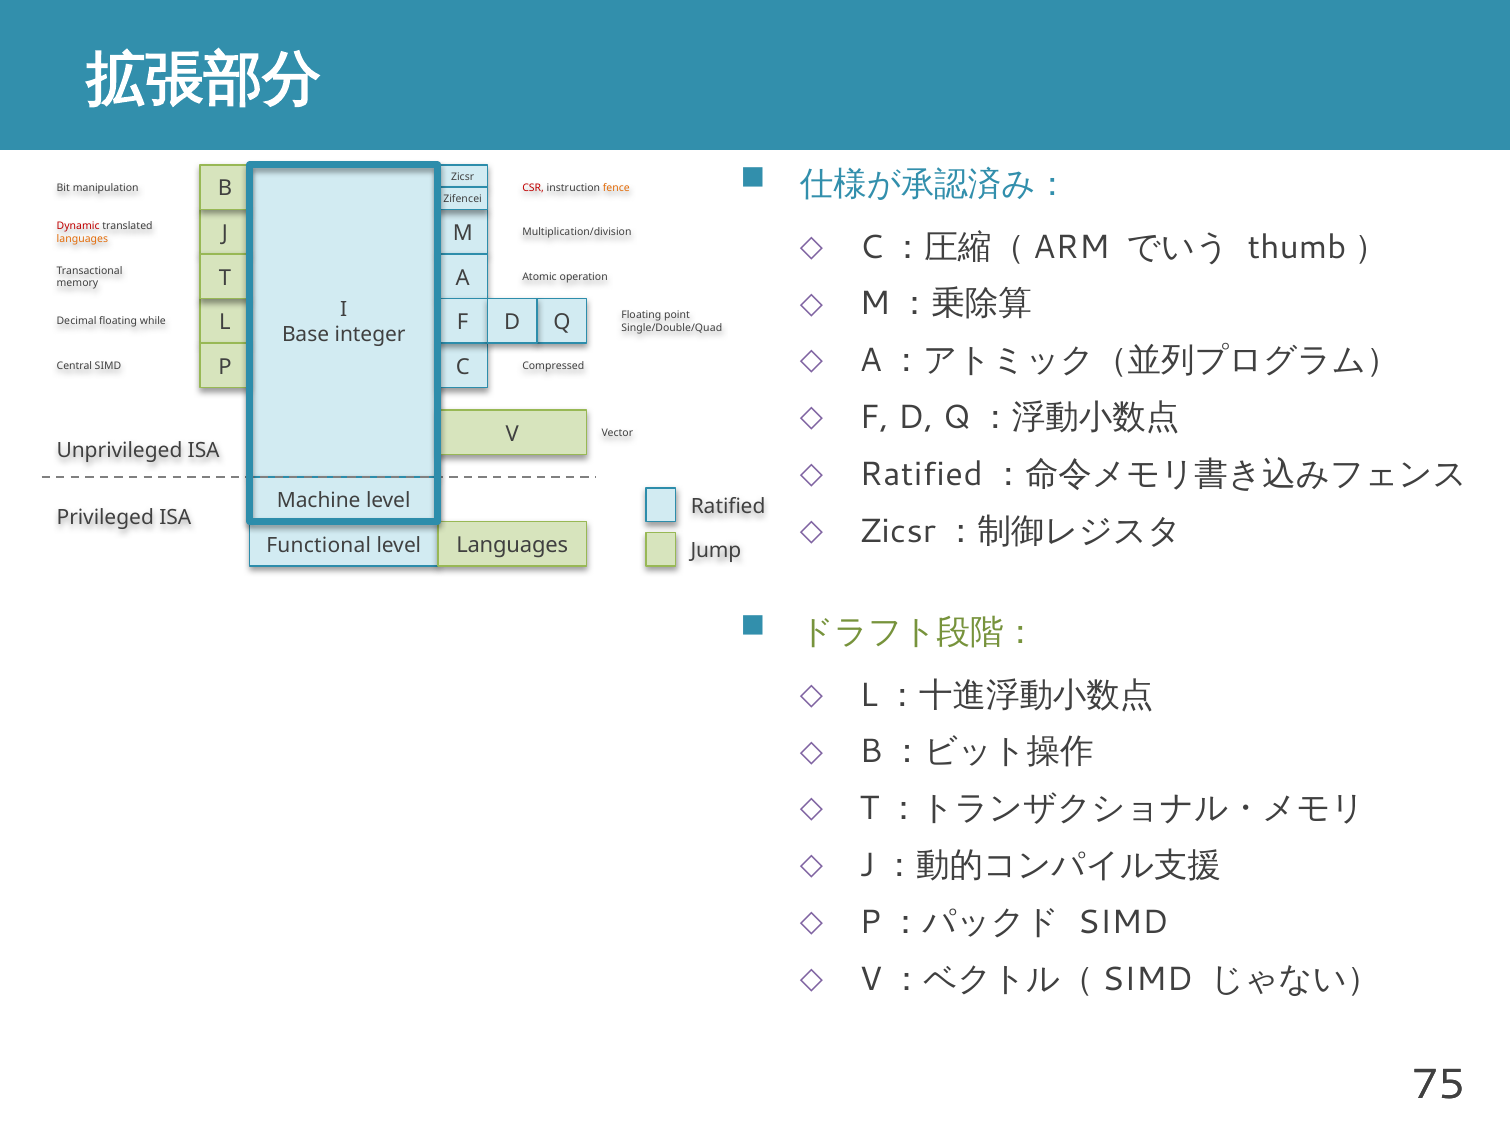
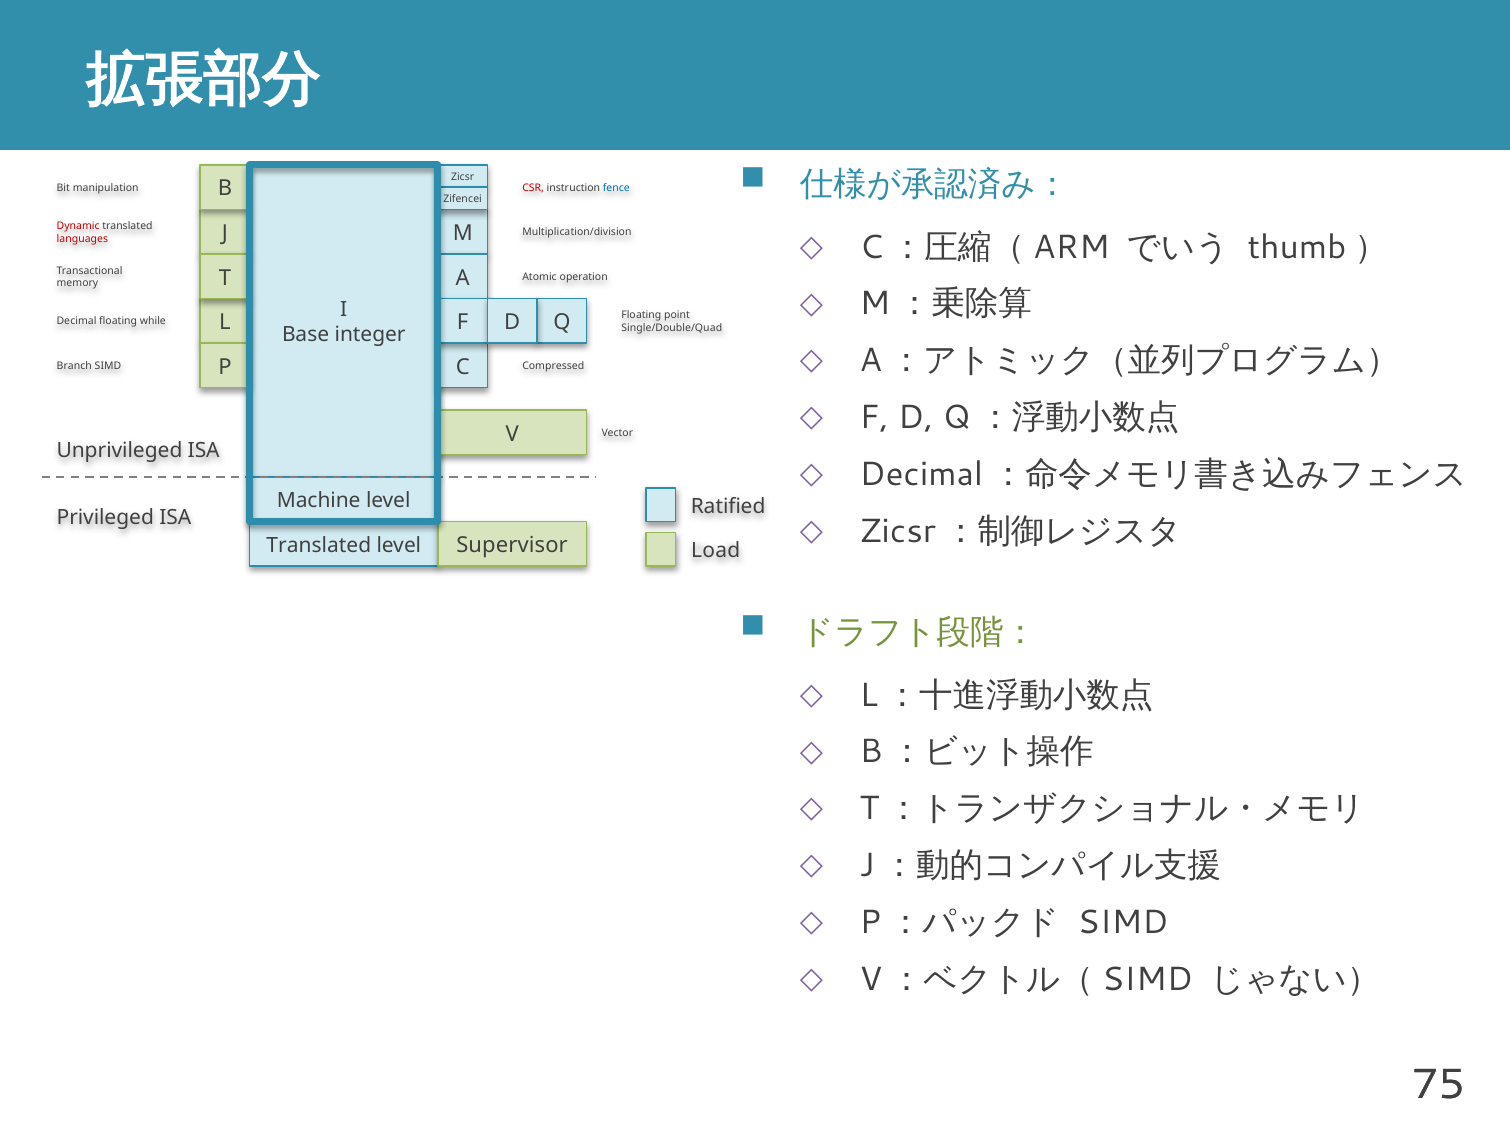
fence colour: orange -> blue (616, 188)
languages colour: orange -> red (82, 239)
Central: Central -> Branch (74, 366)
Ratified: Ratified -> Decimal (921, 475)
Functional: Functional -> Translated (319, 545)
level Languages: Languages -> Supervisor (512, 545)
Jump: Jump -> Load (716, 551)
